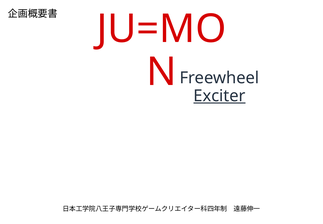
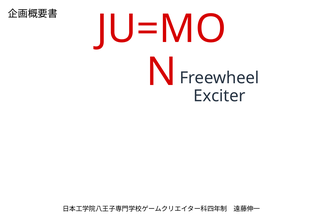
Exciter underline: present -> none (219, 96)
